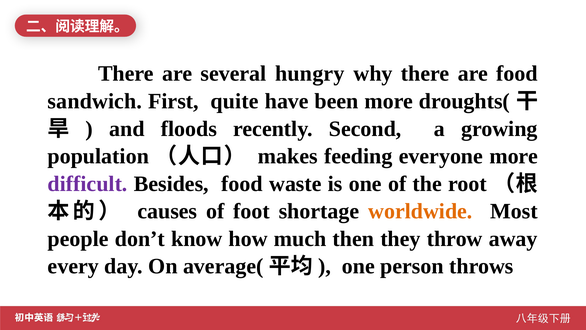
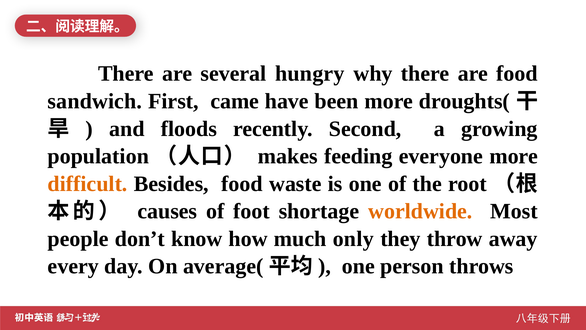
quite: quite -> came (235, 101)
difficult colour: purple -> orange (88, 184)
then: then -> only (353, 239)
